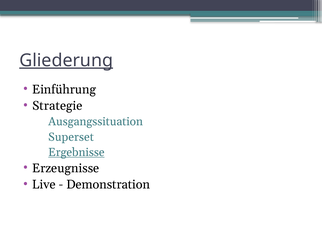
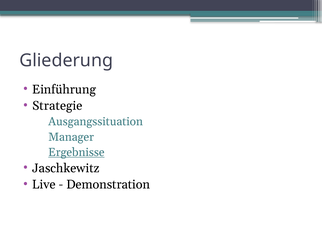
Gliederung underline: present -> none (66, 60)
Superset: Superset -> Manager (71, 137)
Erzeugnisse: Erzeugnisse -> Jaschkewitz (66, 168)
